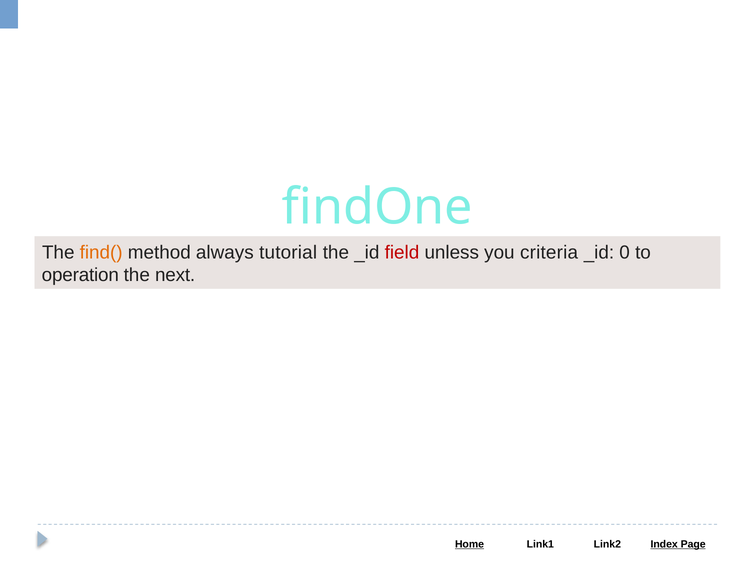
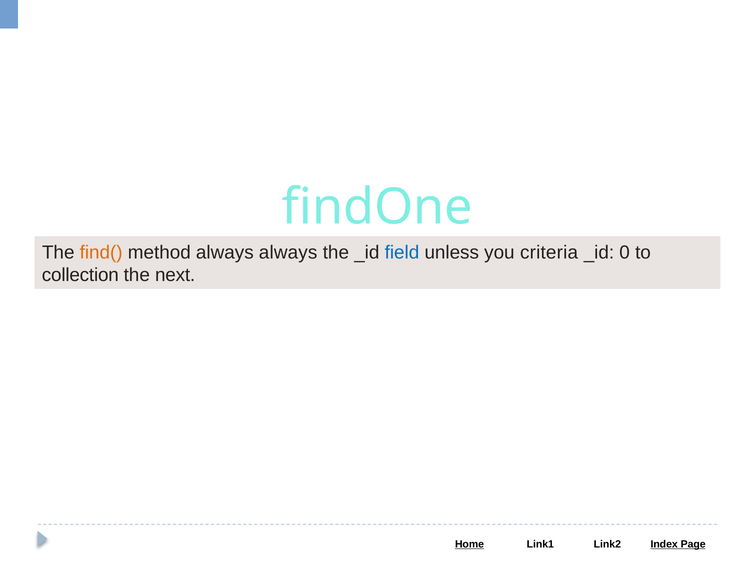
always tutorial: tutorial -> always (288, 253)
field colour: red -> blue (402, 253)
operation: operation -> collection (80, 275)
